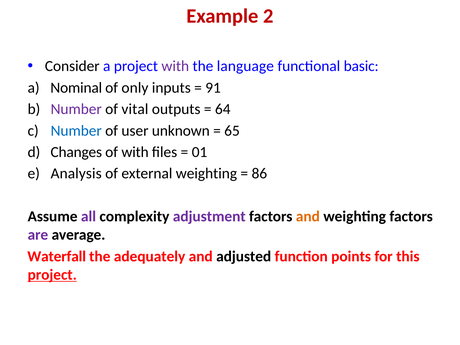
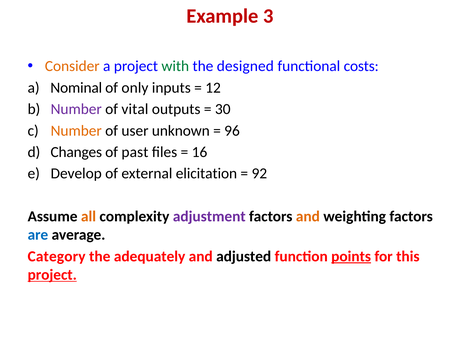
2: 2 -> 3 (268, 16)
Consider colour: black -> orange (72, 66)
with colour: purple -> green (175, 66)
language: language -> designed (245, 66)
basic: basic -> costs (361, 66)
91: 91 -> 12 (213, 88)
64: 64 -> 30 (223, 109)
Number colour: blue -> orange (76, 131)
65: 65 -> 96 (232, 131)
of with: with -> past (135, 152)
01: 01 -> 16 (200, 152)
Analysis: Analysis -> Develop (76, 174)
external weighting: weighting -> elicitation (206, 174)
86: 86 -> 92 (259, 174)
all colour: purple -> orange (88, 216)
are colour: purple -> blue (38, 235)
Waterfall: Waterfall -> Category (57, 256)
points underline: none -> present (351, 256)
